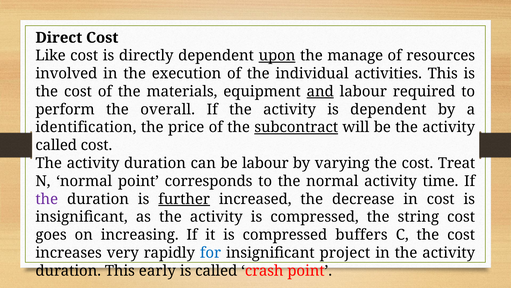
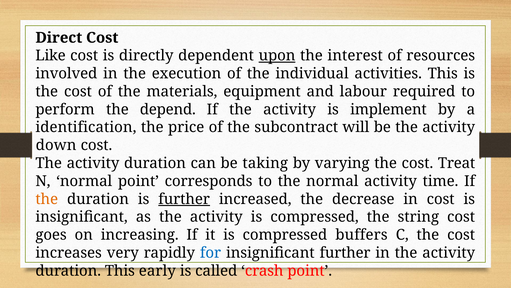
manage: manage -> interest (355, 56)
and underline: present -> none (320, 91)
overall: overall -> depend (168, 109)
is dependent: dependent -> implement (388, 109)
subcontract underline: present -> none (296, 127)
called: called -> down (56, 145)
be labour: labour -> taking (265, 163)
the colour: purple -> orange (47, 199)
insignificant project: project -> further (345, 252)
